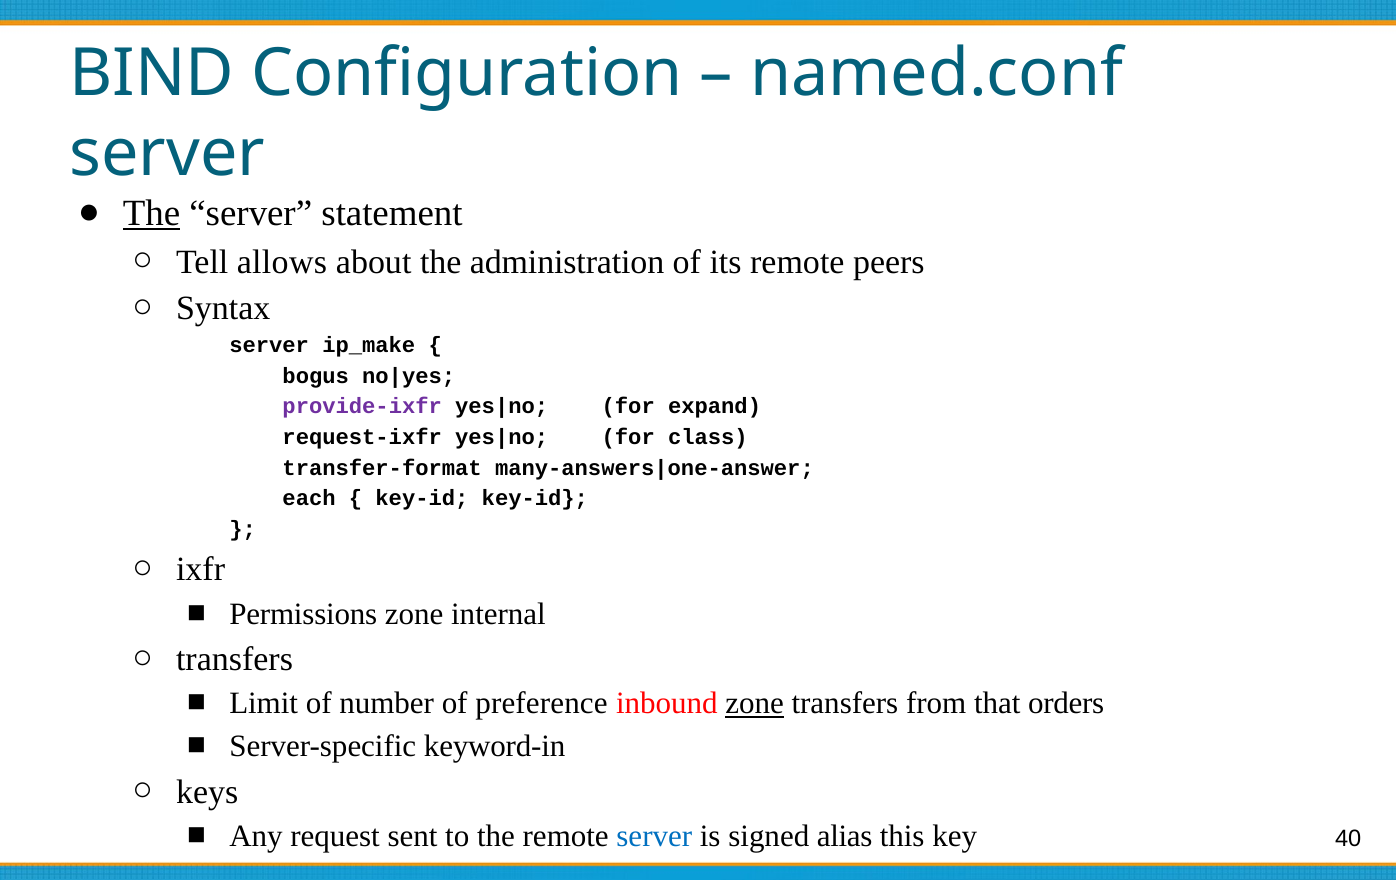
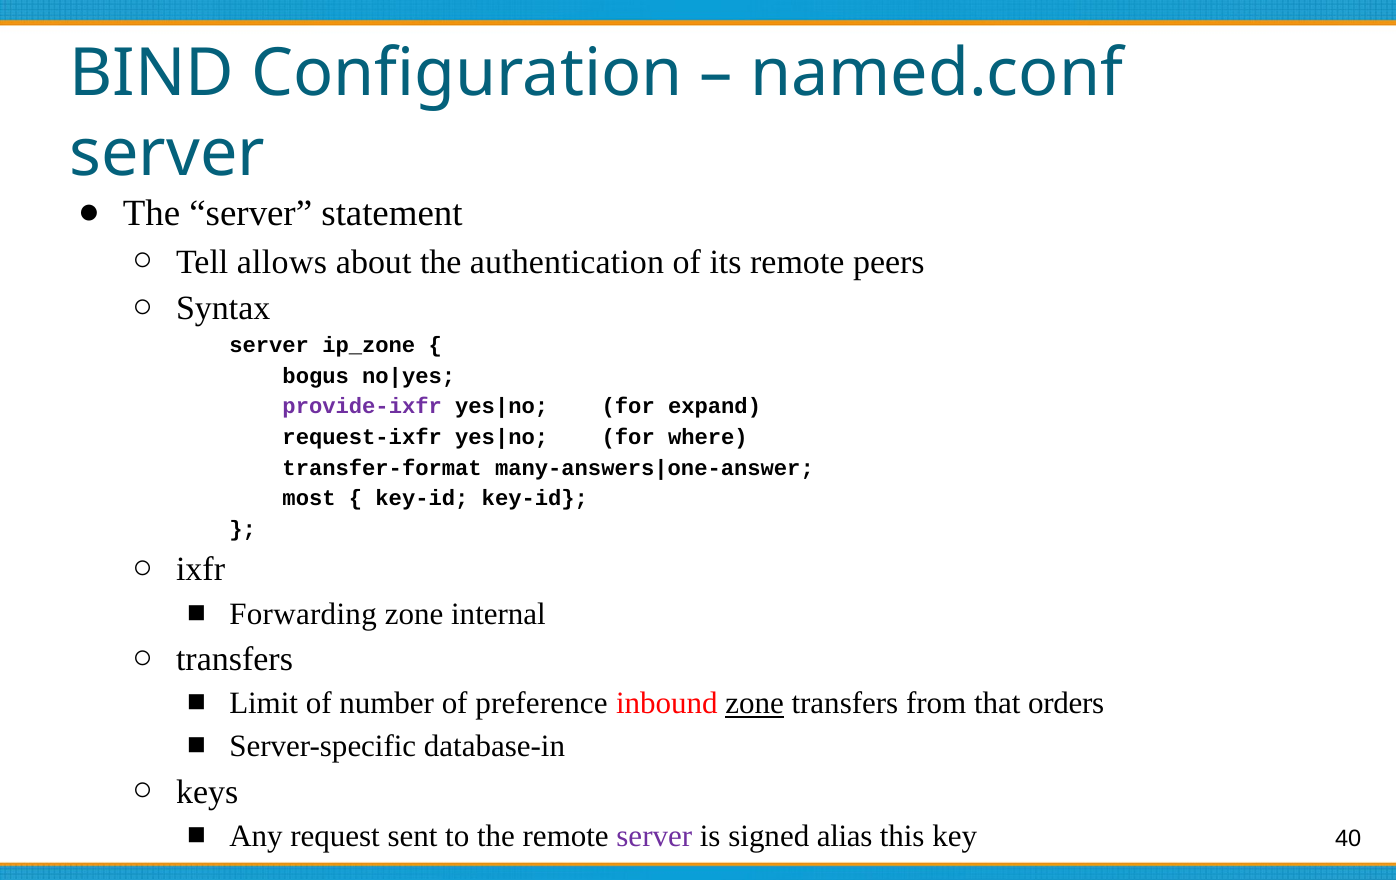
The underline: present -> none (152, 213)
administration: administration -> authentication (567, 262)
ip_make: ip_make -> ip_zone (369, 345)
class: class -> where (708, 437)
each: each -> most (309, 498)
Permissions: Permissions -> Forwarding (303, 614)
keyword-in: keyword-in -> database-in (495, 746)
server colour: blue -> purple (654, 836)
